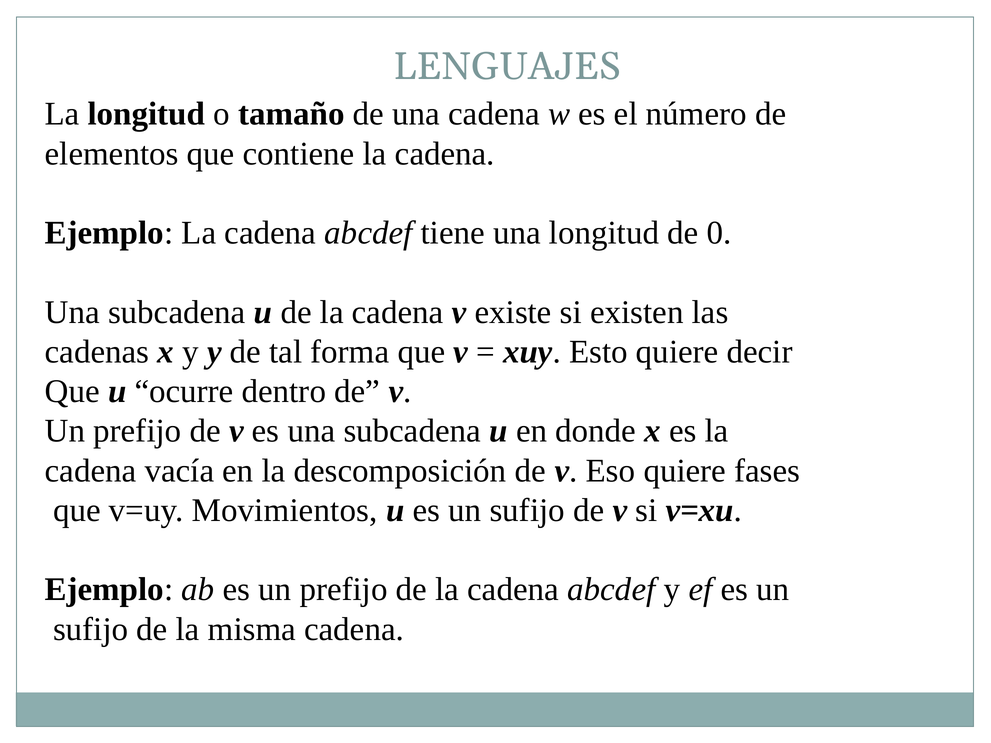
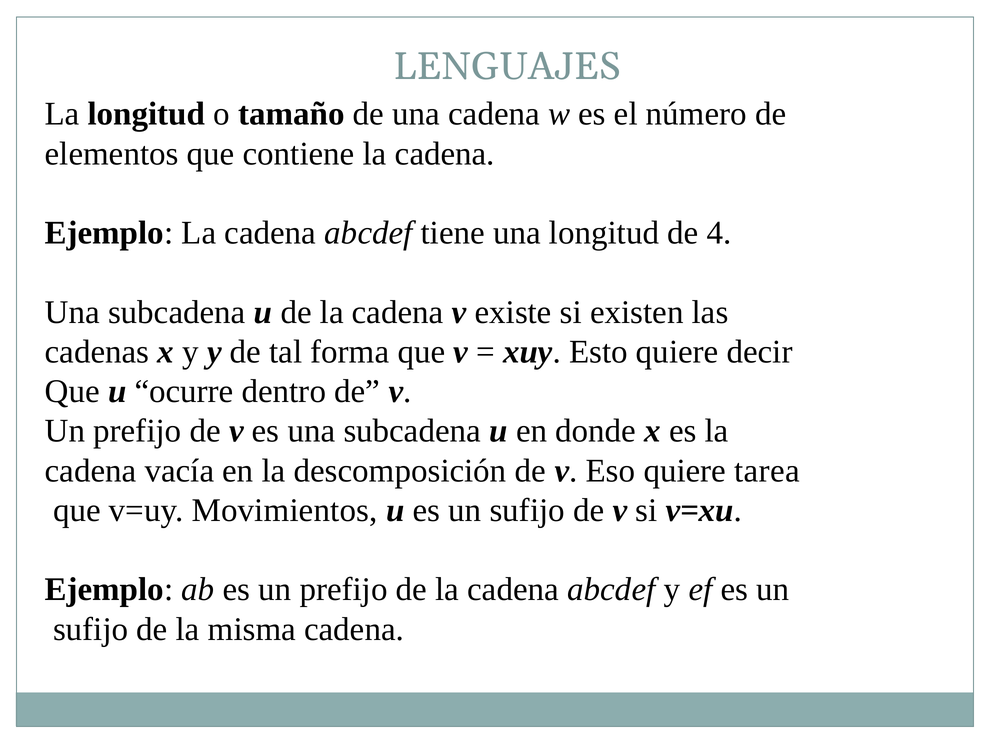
0: 0 -> 4 (719, 233)
fases: fases -> tarea (767, 471)
